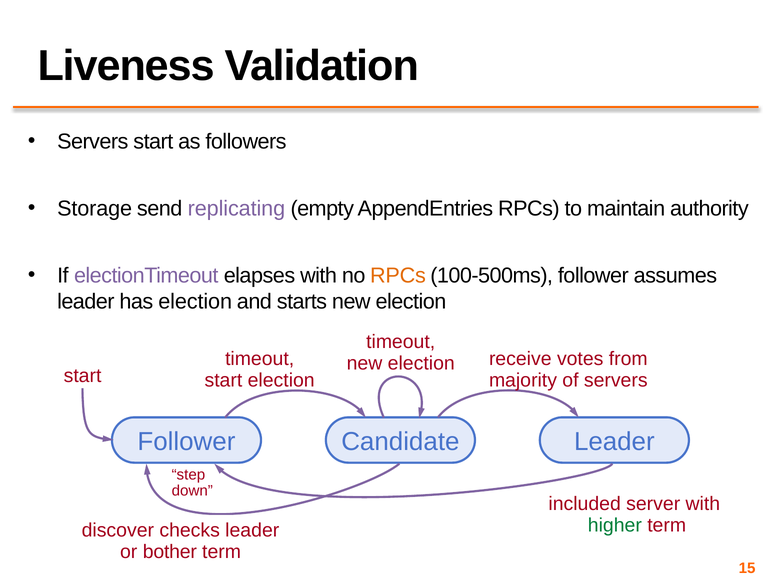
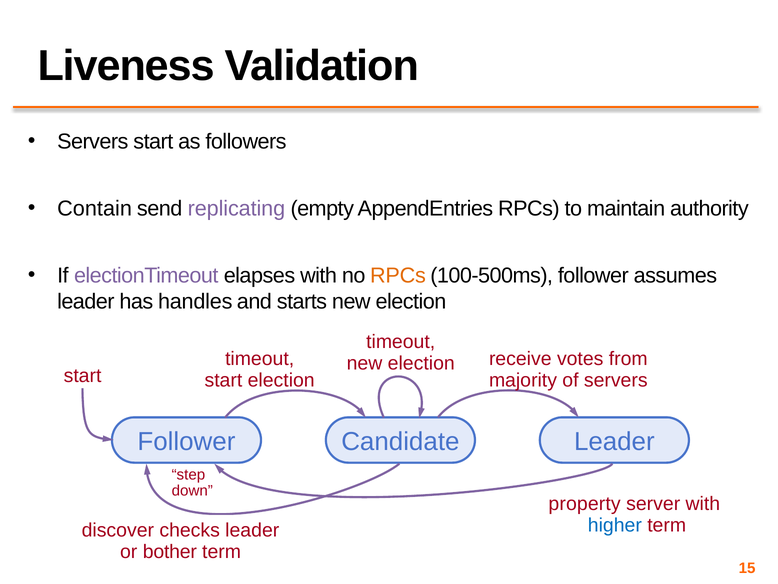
Storage: Storage -> Contain (95, 208)
has election: election -> handles (195, 301)
included: included -> property (585, 503)
higher colour: green -> blue (615, 525)
